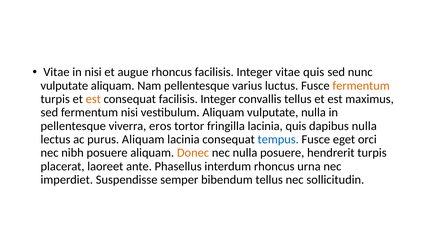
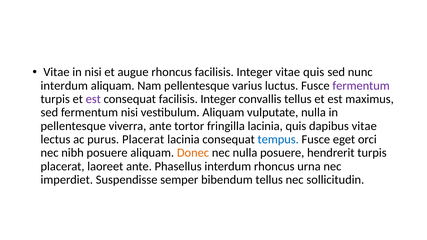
vulputate: vulputate -> interdum (64, 86)
fermentum colour: orange -> purple (361, 86)
est colour: orange -> purple (93, 99)
viverra eros: eros -> ante (160, 126)
dapibus nulla: nulla -> vitae (364, 126)
purus Aliquam: Aliquam -> Placerat (143, 139)
